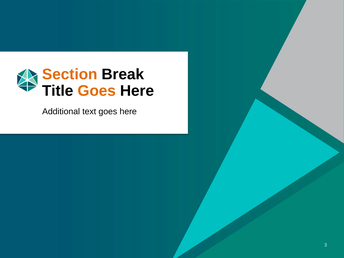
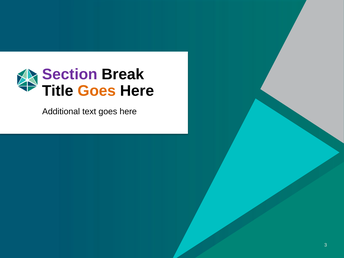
Section colour: orange -> purple (70, 74)
